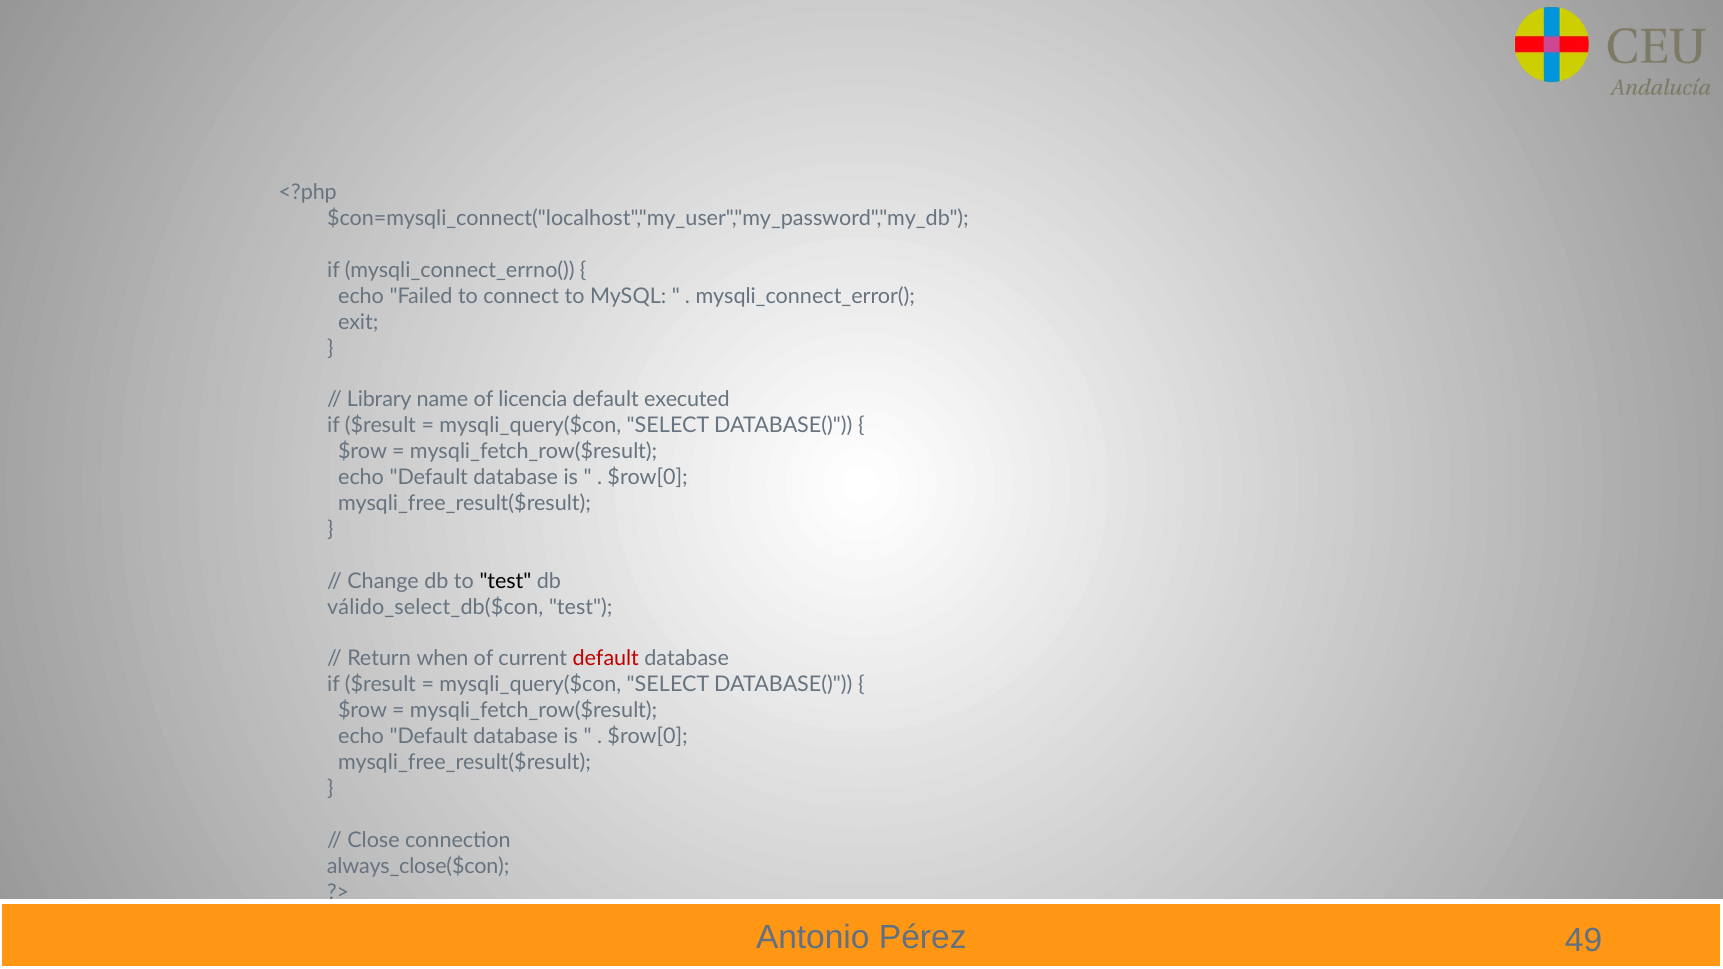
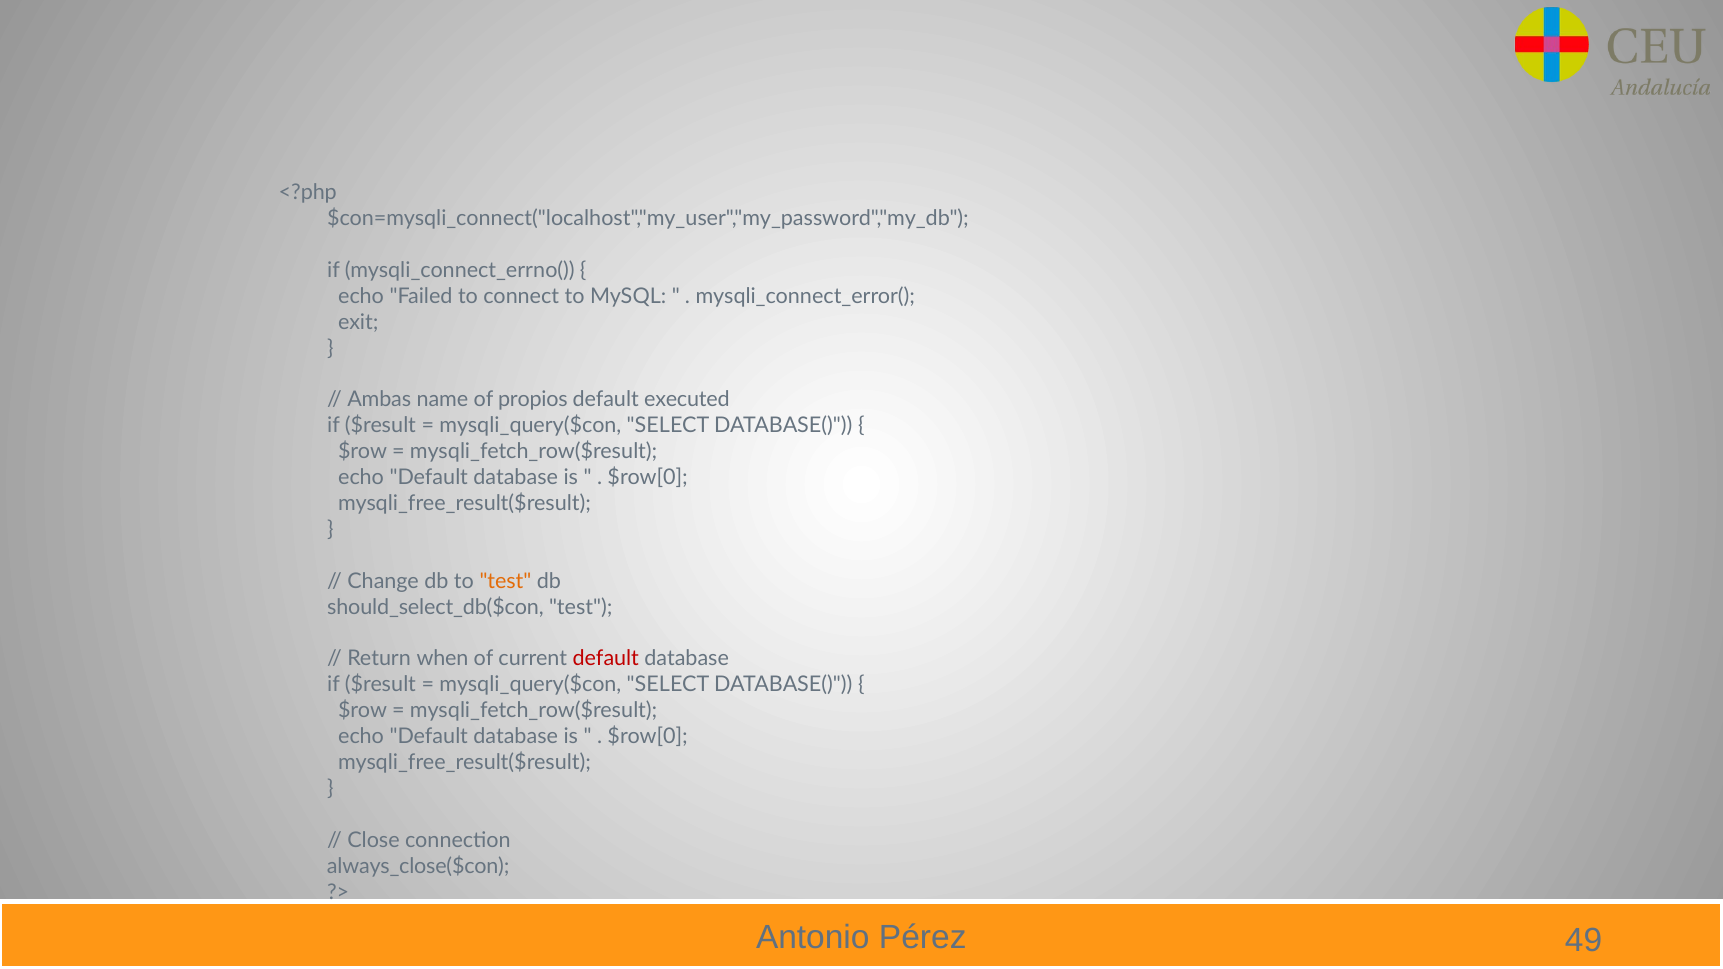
Library: Library -> Ambas (379, 400)
licencia: licencia -> propios (533, 400)
test colour: black -> orange (505, 581)
válido_select_db($con: válido_select_db($con -> should_select_db($con (435, 607)
